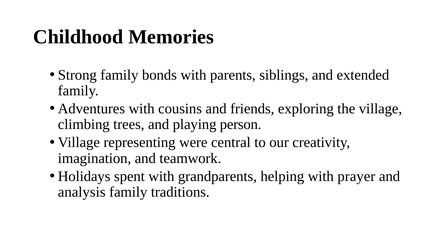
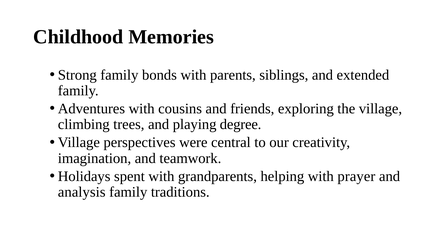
person: person -> degree (241, 124)
representing: representing -> perspectives (140, 142)
